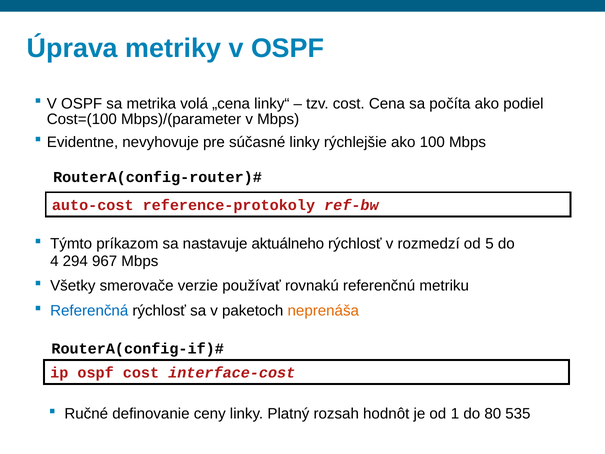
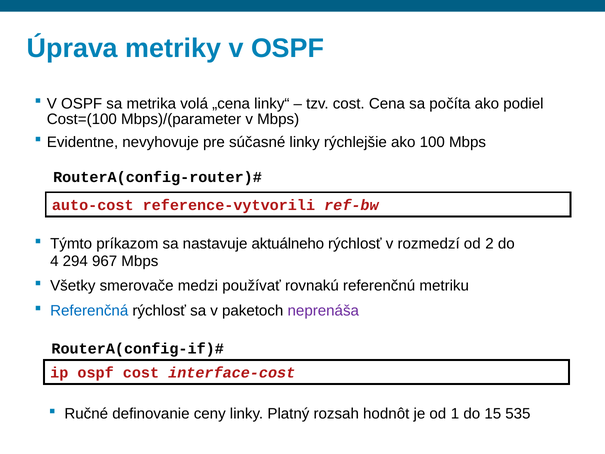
reference-protokoly: reference-protokoly -> reference-vytvorili (229, 205)
5: 5 -> 2 (490, 244)
verzie: verzie -> medzi (198, 286)
neprenáša colour: orange -> purple (323, 311)
80: 80 -> 15 (493, 413)
